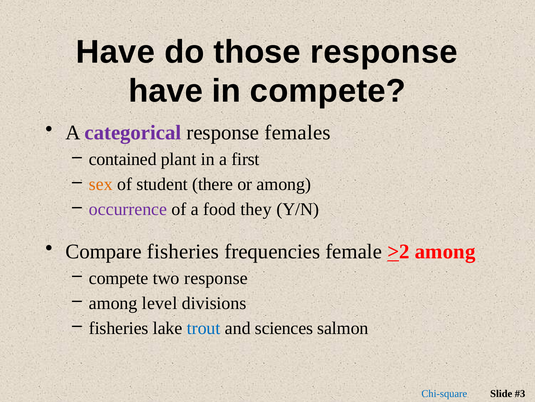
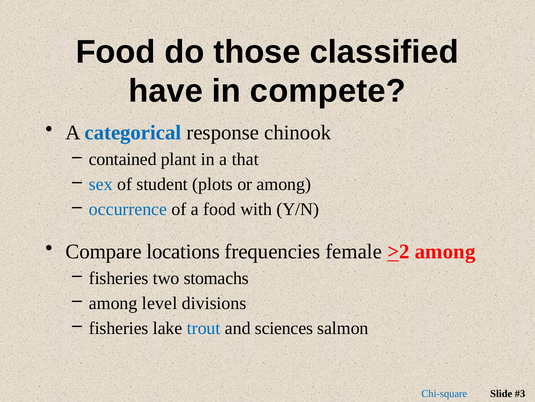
Have: Have -> Food (116, 52)
those response: response -> classified (384, 52)
categorical colour: purple -> blue (133, 133)
females: females -> chinook (298, 133)
first: first -> that (245, 159)
sex colour: orange -> blue (101, 184)
there: there -> plots (213, 184)
occurrence colour: purple -> blue (128, 209)
they: they -> with (256, 209)
Compare fisheries: fisheries -> locations (183, 251)
compete: compete -> fisheries (119, 278)
two response: response -> stomachs (216, 278)
